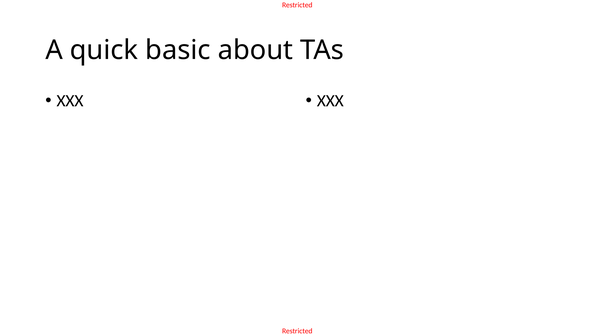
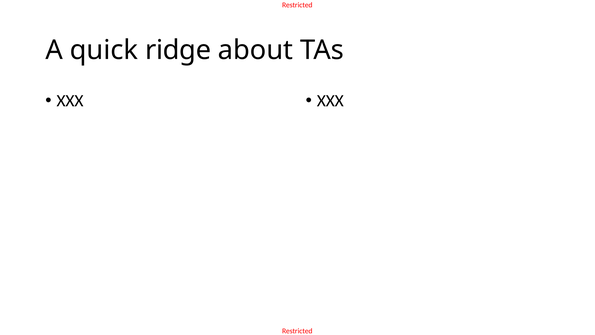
basic: basic -> ridge (178, 50)
